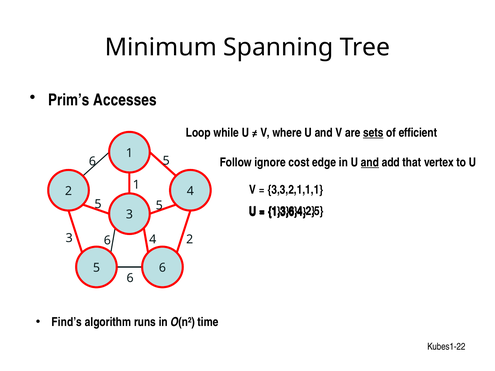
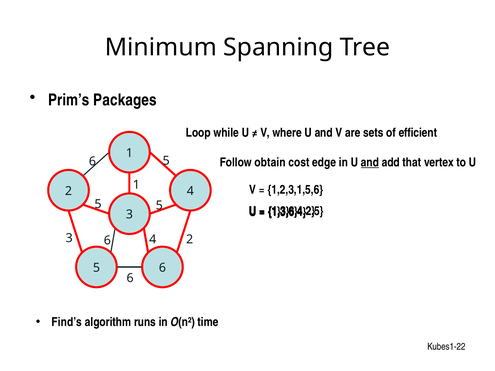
Accesses: Accesses -> Packages (125, 100)
sets underline: present -> none (373, 133)
ignore: ignore -> obtain (270, 162)
3,3,2,1,1,1: 3,3,2,1,1,1 -> 1,2,3,1,5,6 (295, 190)
